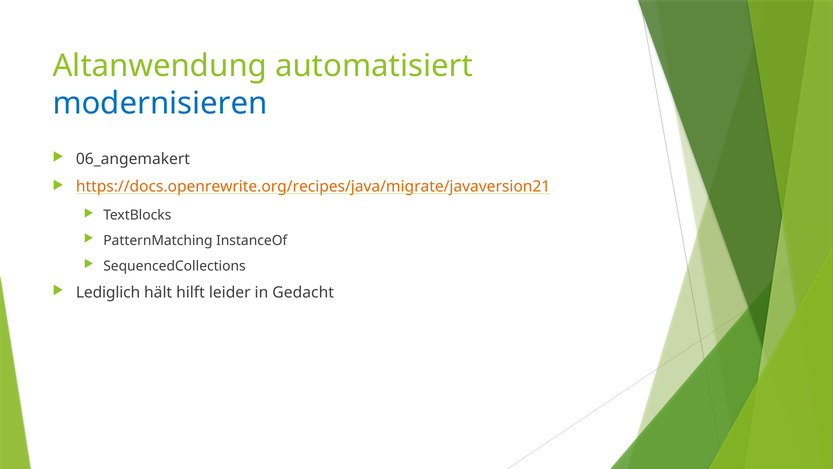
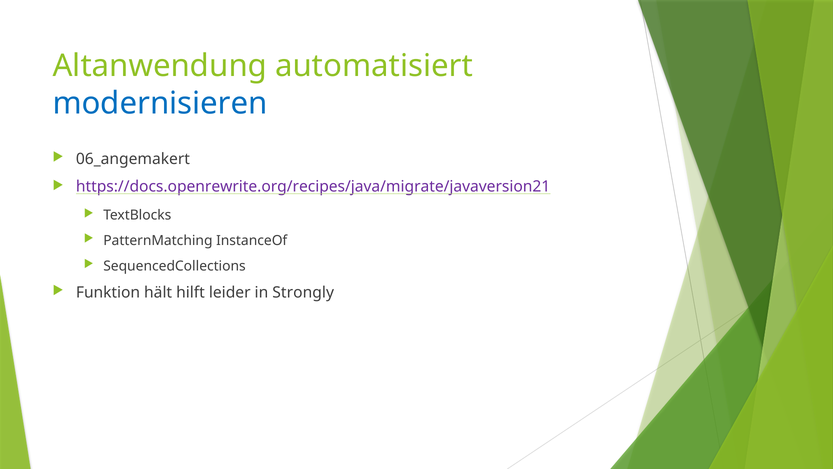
https://docs.openrewrite.org/recipes/java/migrate/javaversion21 colour: orange -> purple (313, 186)
Lediglich: Lediglich -> Funktion (108, 292)
Gedacht: Gedacht -> Strongly (303, 292)
